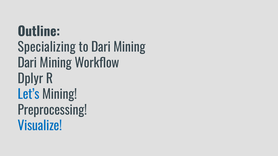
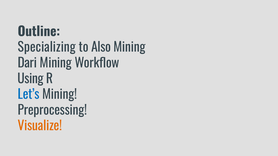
to Dari: Dari -> Also (101, 48)
Dplyr: Dplyr -> Using (30, 79)
Visualize colour: blue -> orange (40, 126)
